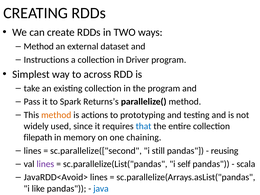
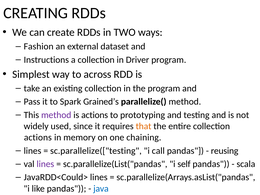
Method: Method -> Fashion (39, 46)
Returns’s: Returns’s -> Grained’s (101, 102)
method colour: orange -> purple (56, 115)
that colour: blue -> orange (144, 126)
filepath: filepath -> actions (38, 137)
sc.parallelize(["second: sc.parallelize(["second -> sc.parallelize(["testing (96, 151)
still: still -> call (158, 151)
JavaRDD<Avoid>: JavaRDD<Avoid> -> JavaRDD<Could> (56, 177)
